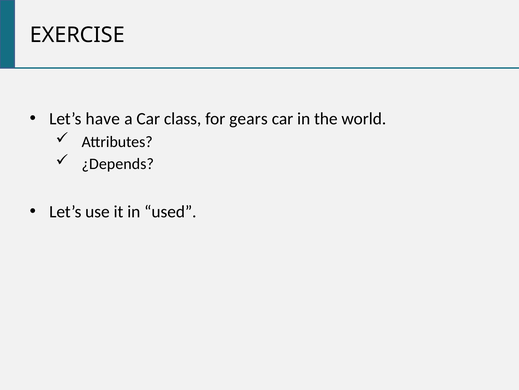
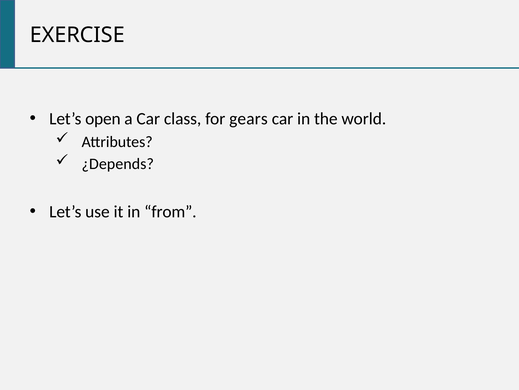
have: have -> open (103, 119)
used: used -> from (170, 211)
